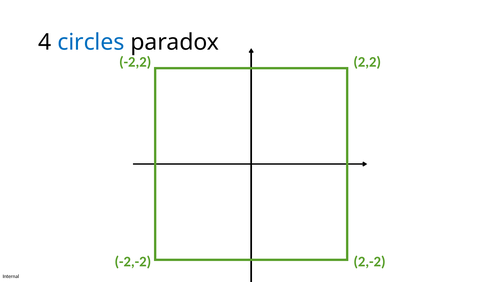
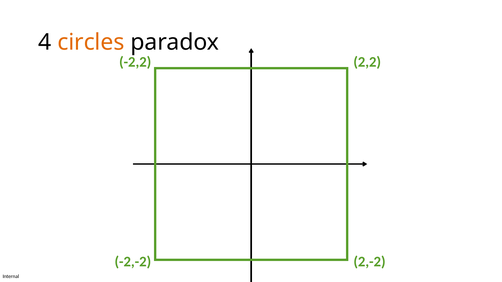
circles colour: blue -> orange (91, 42)
